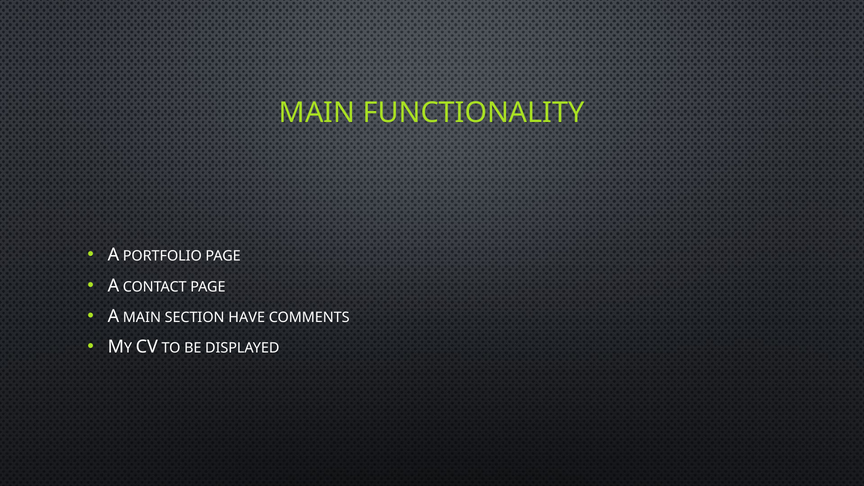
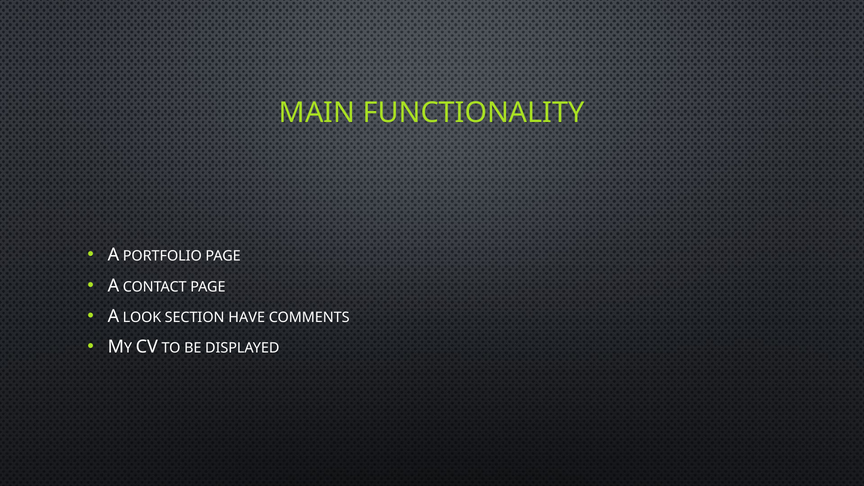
A MAIN: MAIN -> LOOK (142, 317)
